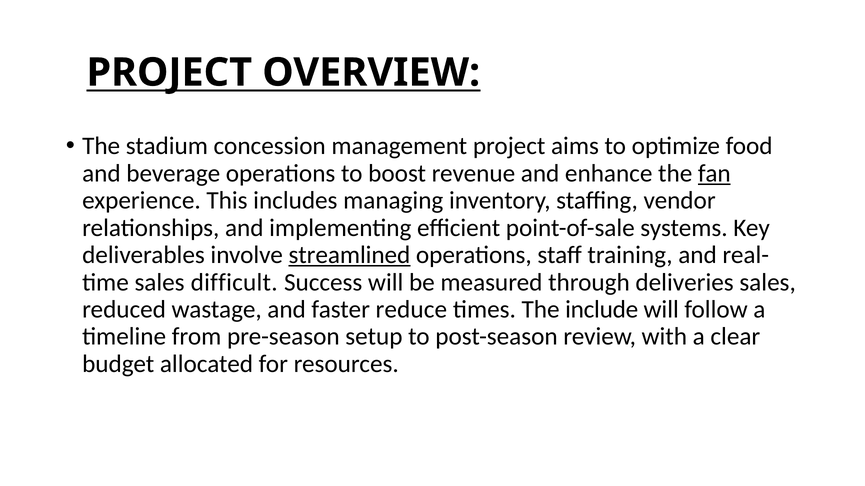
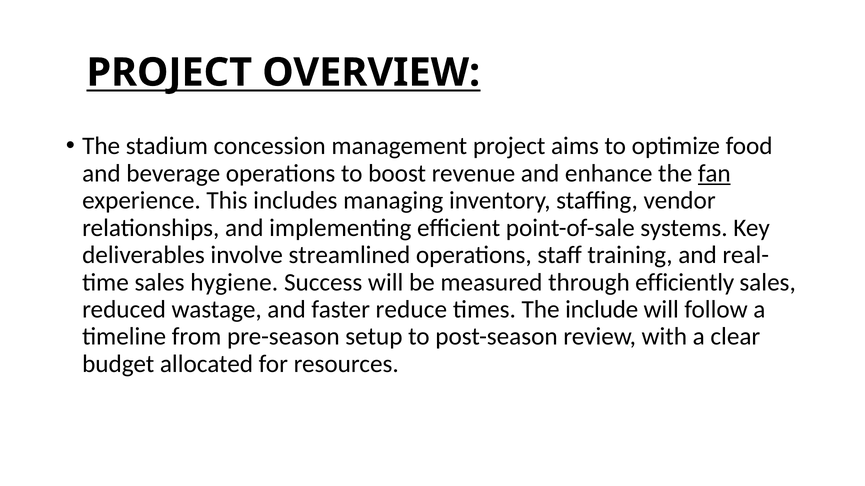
streamlined underline: present -> none (349, 255)
difficult: difficult -> hygiene (234, 283)
deliveries: deliveries -> efficiently (685, 283)
